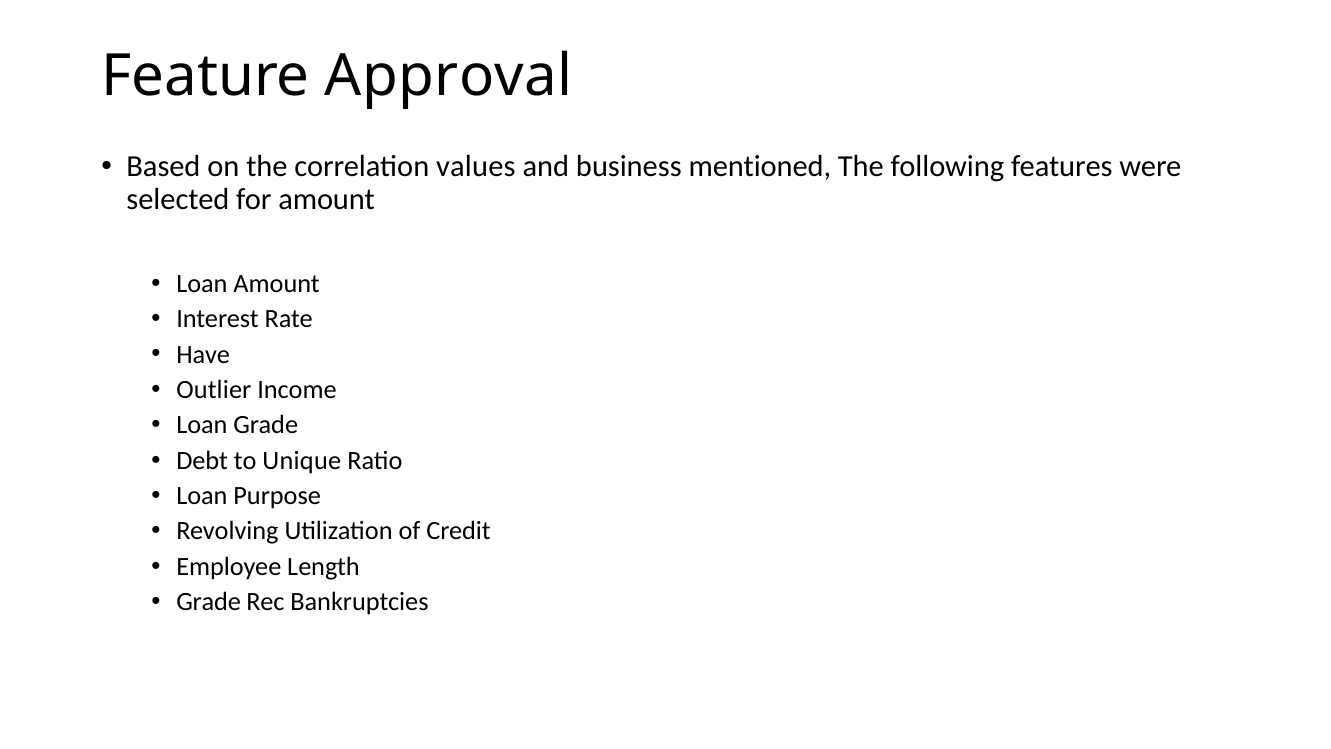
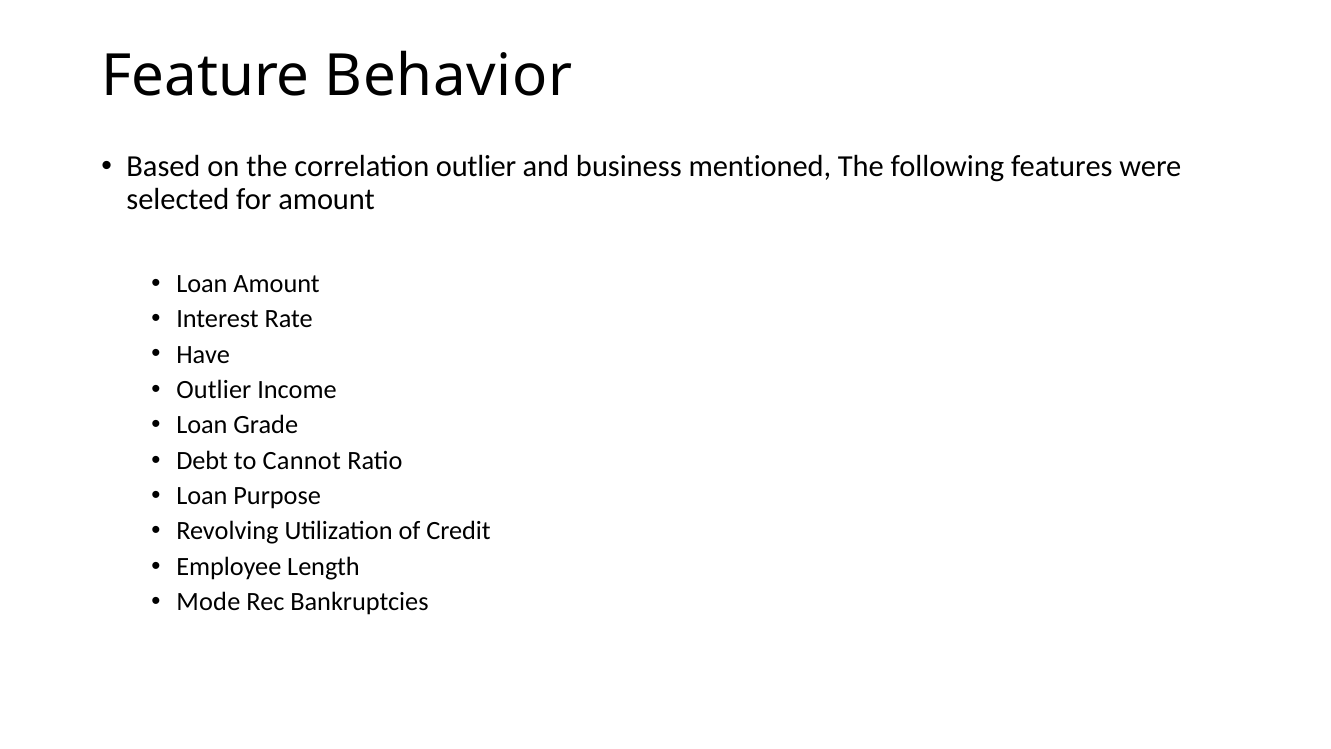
Approval: Approval -> Behavior (449, 76)
correlation values: values -> outlier (476, 166)
Unique: Unique -> Cannot (302, 460)
Grade: Grade -> Mode (208, 602)
